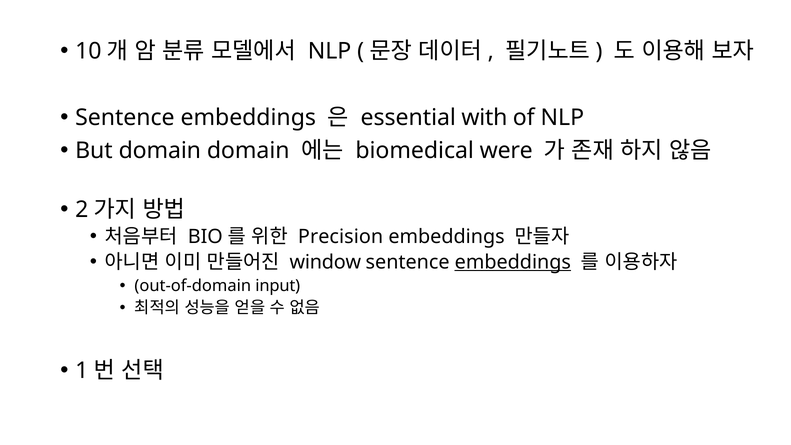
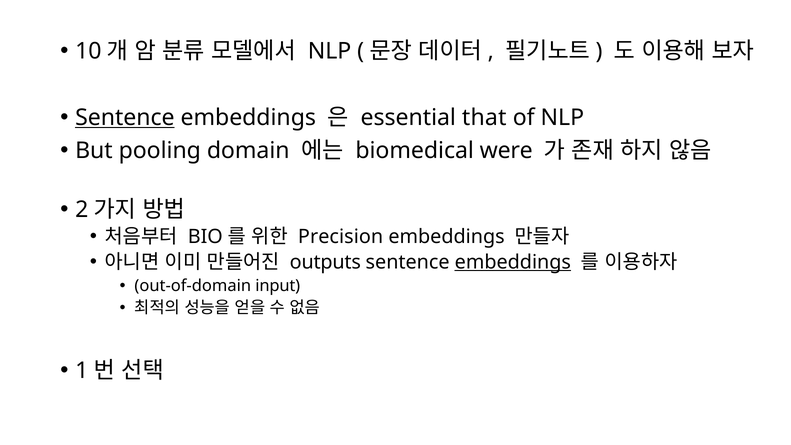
Sentence underline: none -> present (125, 118)
with: with -> that (484, 118)
But domain: domain -> pooling (160, 151)
window: window -> outputs (325, 262)
